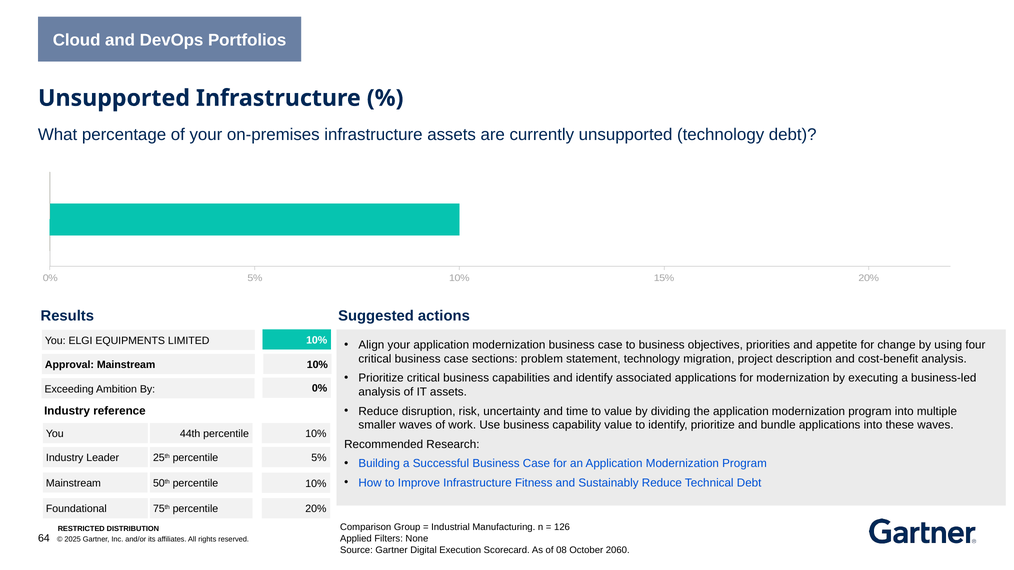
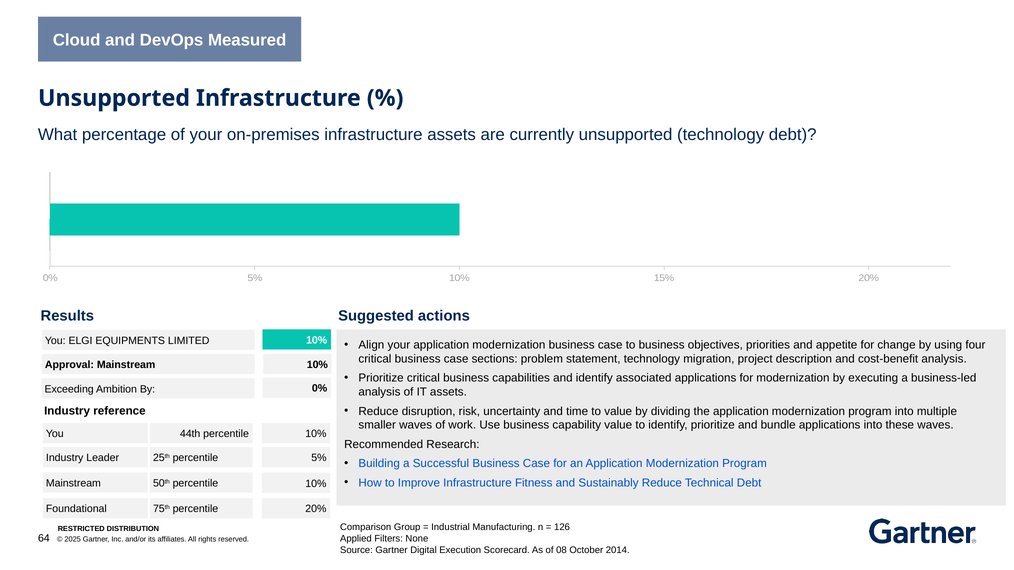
Portfolios: Portfolios -> Measured (247, 40)
2060: 2060 -> 2014 (618, 550)
